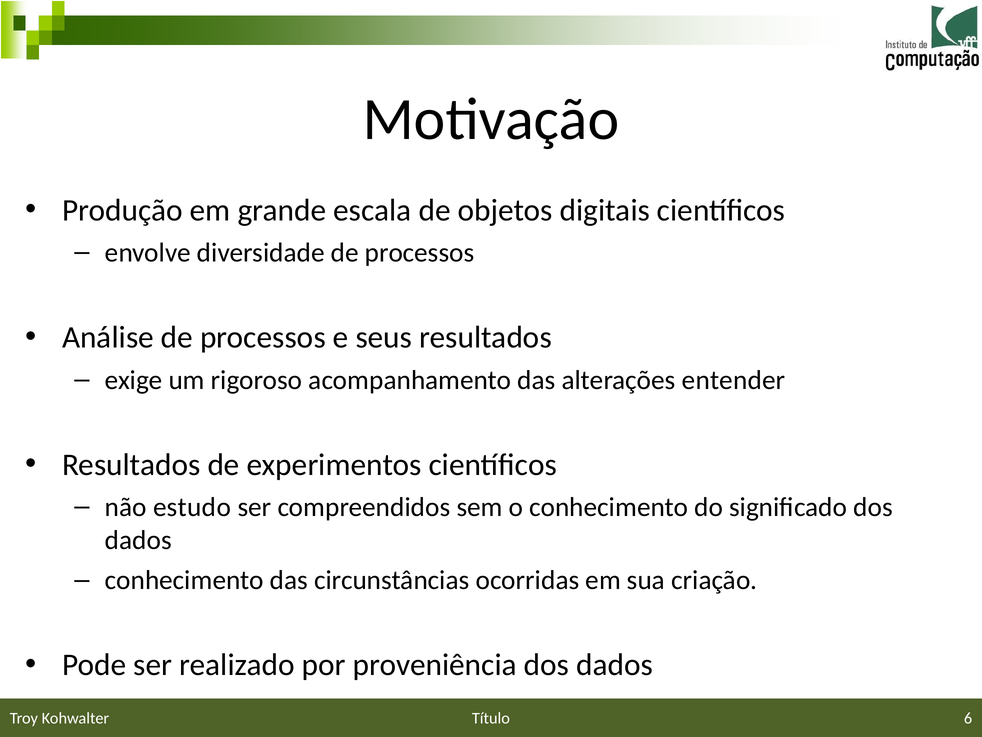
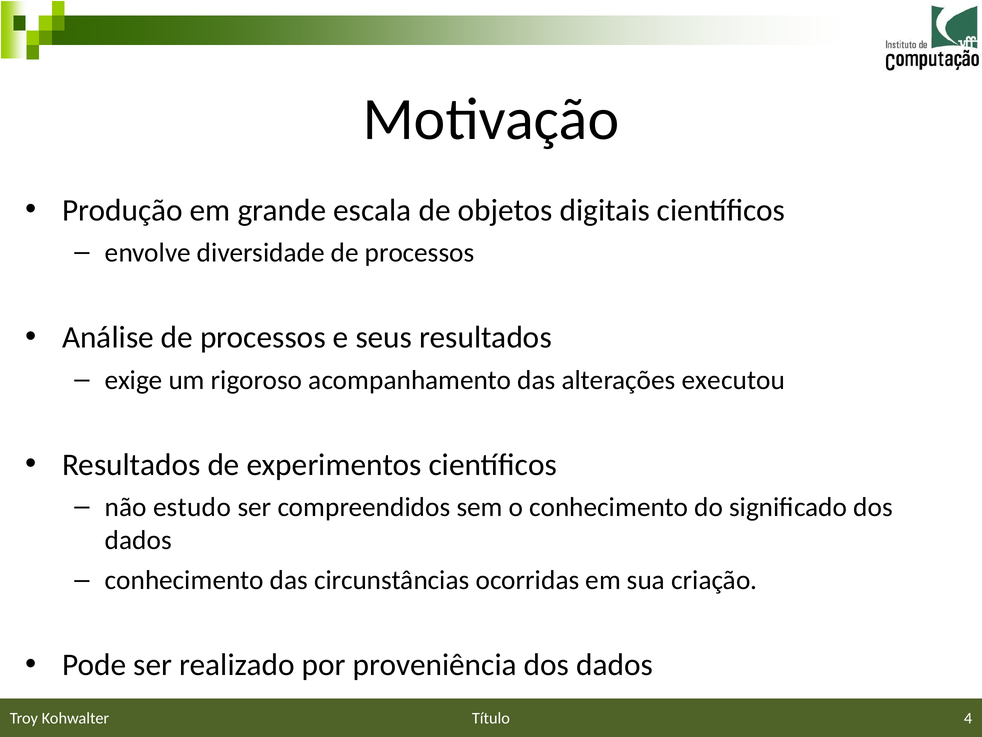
entender: entender -> executou (734, 380)
6: 6 -> 4 (968, 718)
